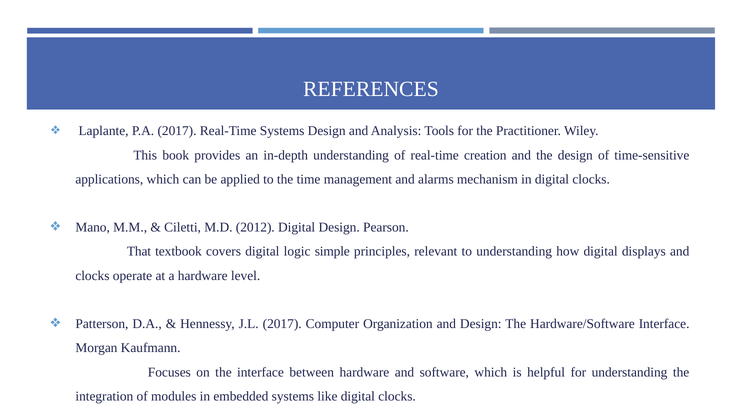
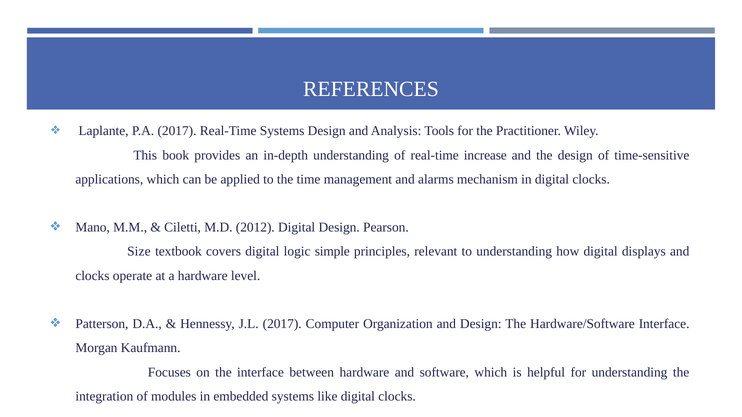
creation: creation -> increase (485, 155)
That: That -> Size (139, 252)
